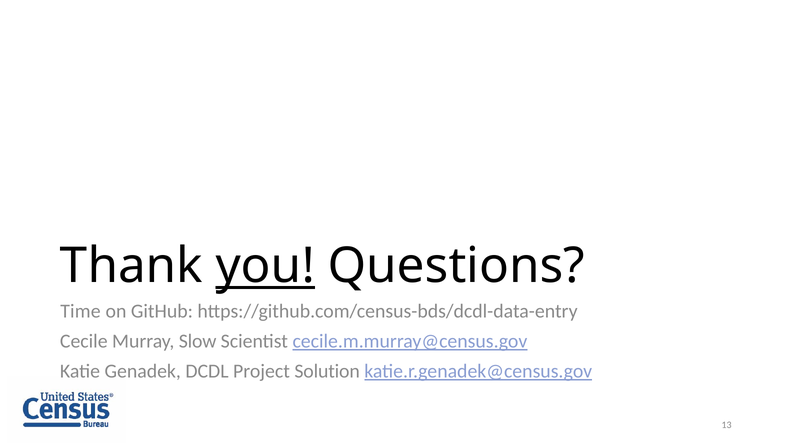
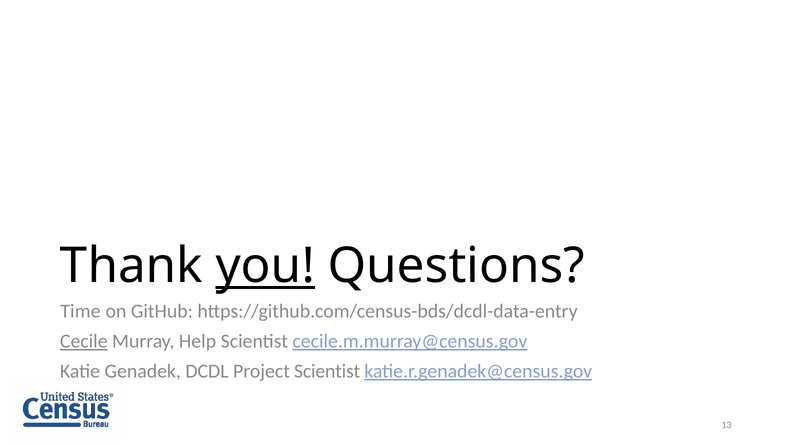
Cecile underline: none -> present (84, 342)
Slow: Slow -> Help (198, 342)
Project Solution: Solution -> Scientist (327, 372)
